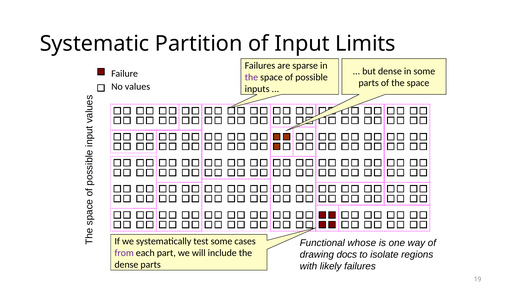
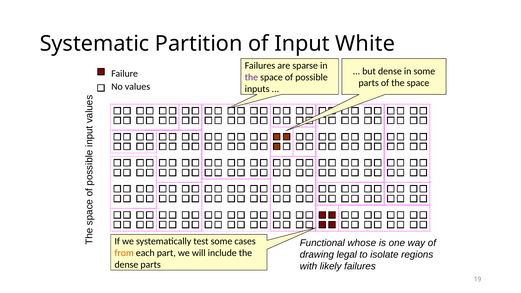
Limits: Limits -> White (365, 44)
from colour: purple -> orange (124, 253)
docs: docs -> legal (347, 255)
